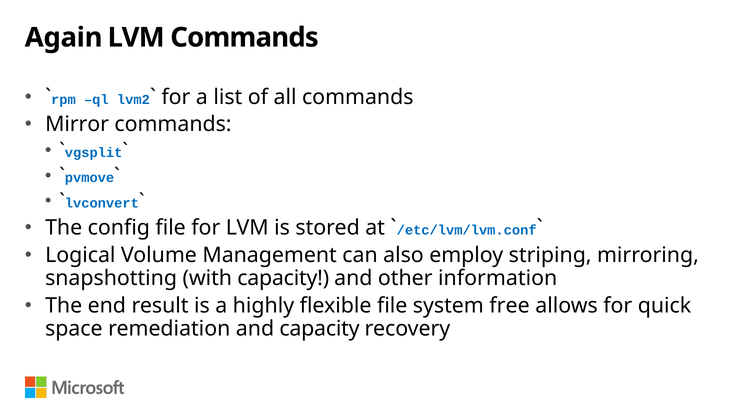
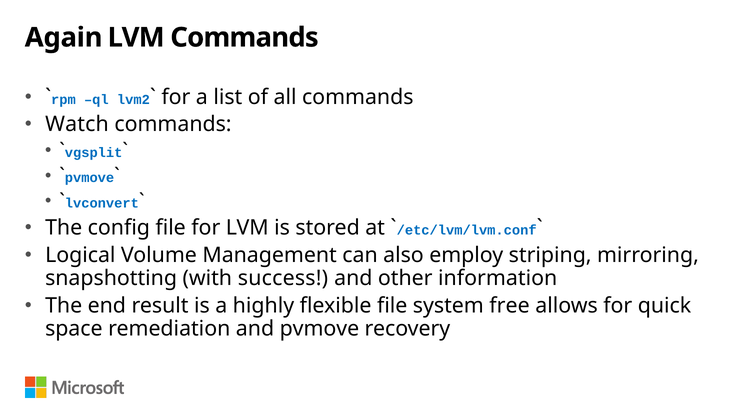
Mirror: Mirror -> Watch (77, 124)
with capacity: capacity -> success (283, 278)
and capacity: capacity -> pvmove (319, 329)
